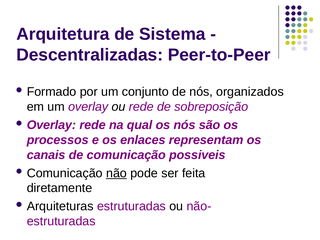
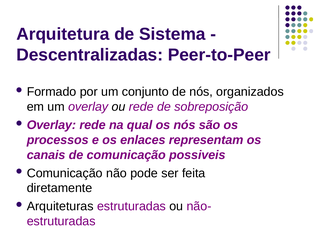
não underline: present -> none (116, 173)
